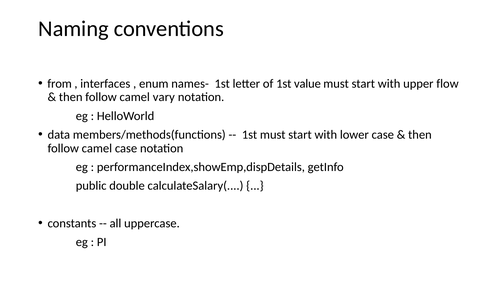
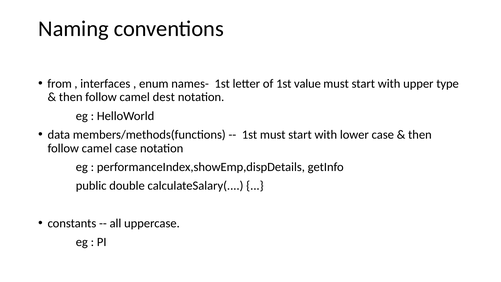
flow: flow -> type (448, 84)
vary: vary -> dest (164, 97)
